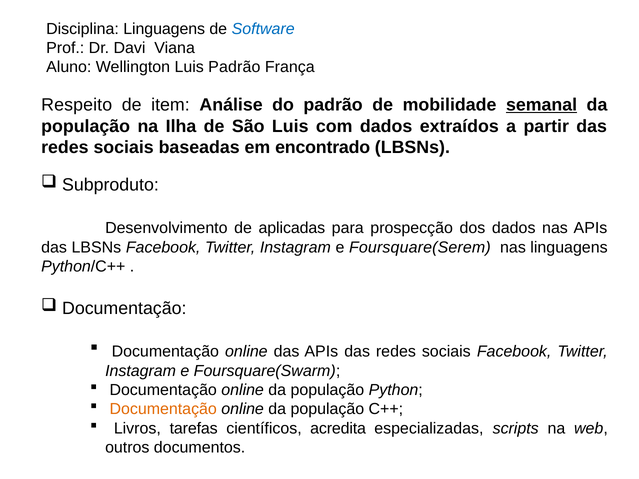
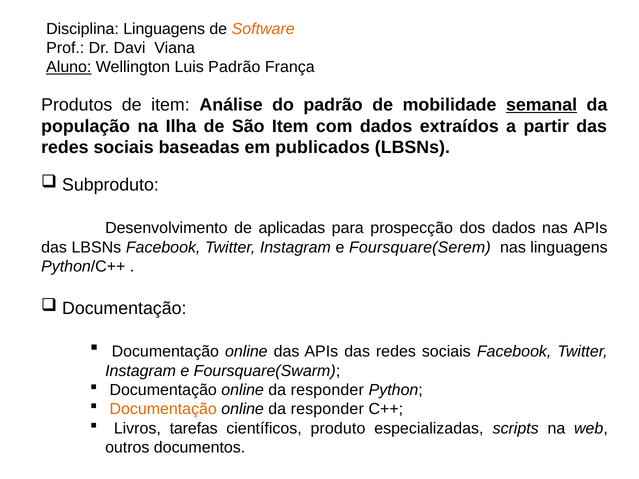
Software colour: blue -> orange (263, 29)
Aluno underline: none -> present (69, 67)
Respeito: Respeito -> Produtos (77, 105)
São Luis: Luis -> Item (290, 126)
encontrado: encontrado -> publicados (323, 148)
população: população -> responder (327, 390)
população: população -> responder (327, 409)
acredita: acredita -> produto (338, 429)
